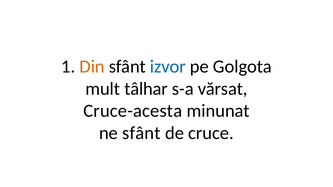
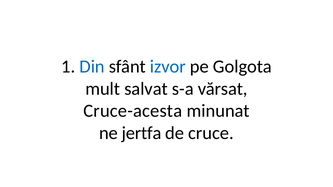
Din colour: orange -> blue (92, 67)
tâlhar: tâlhar -> salvat (146, 89)
ne sfânt: sfânt -> jertfa (142, 133)
